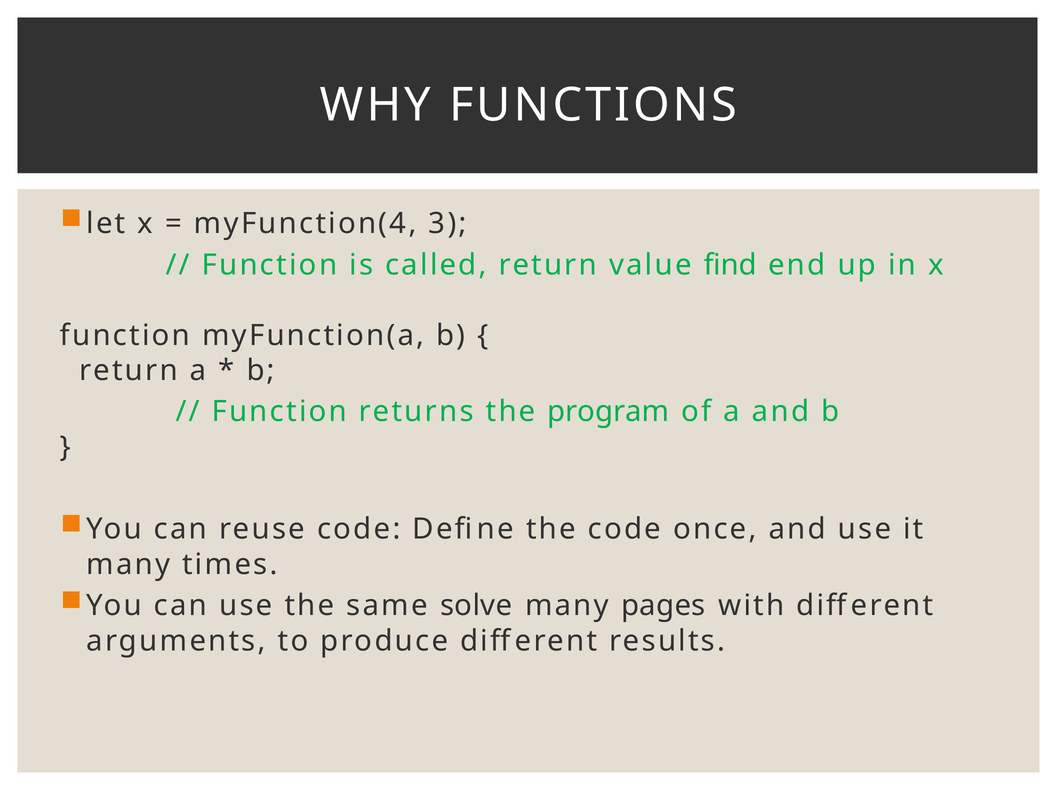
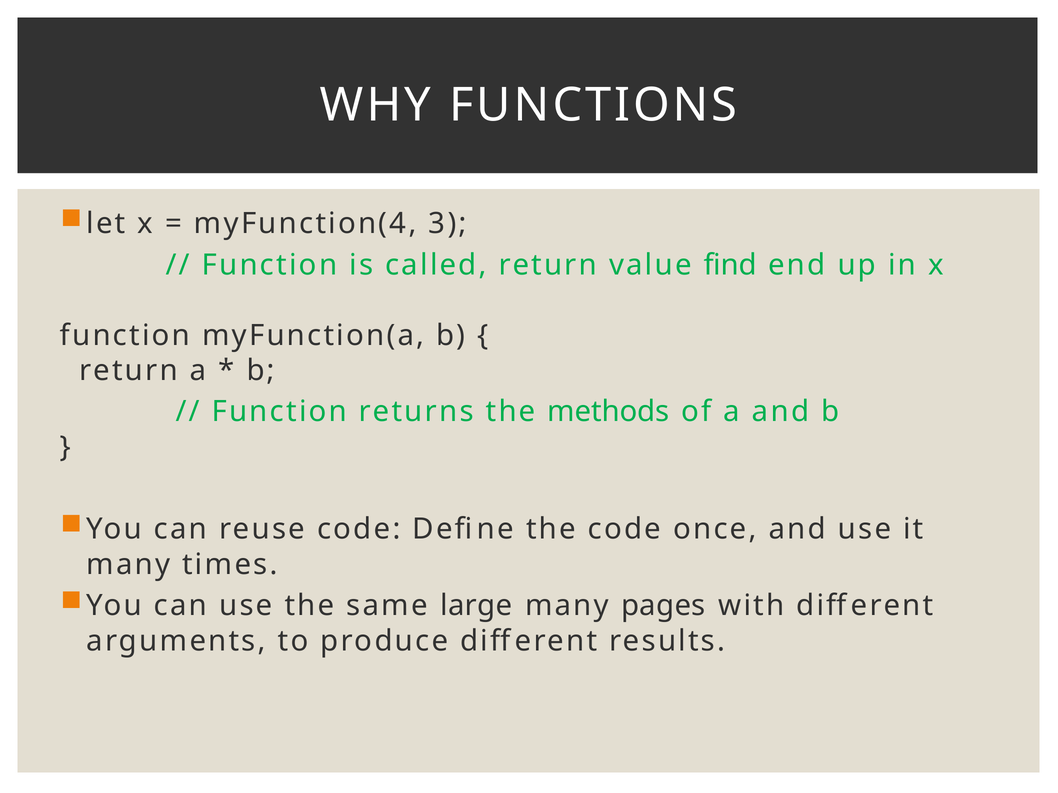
program: program -> methods (608, 412)
solve: solve -> large (476, 606)
